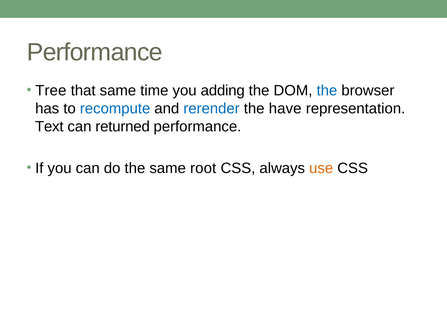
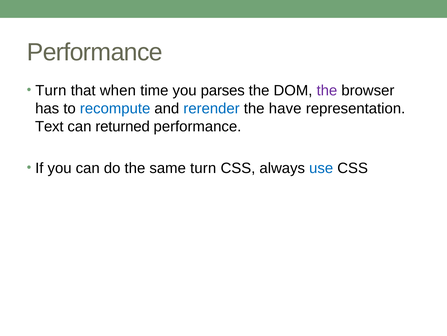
Tree: Tree -> Turn (51, 90)
that same: same -> when (118, 90)
adding: adding -> parses (223, 90)
the colour: blue -> purple (327, 90)
same root: root -> turn (203, 168)
use colour: orange -> blue (321, 168)
